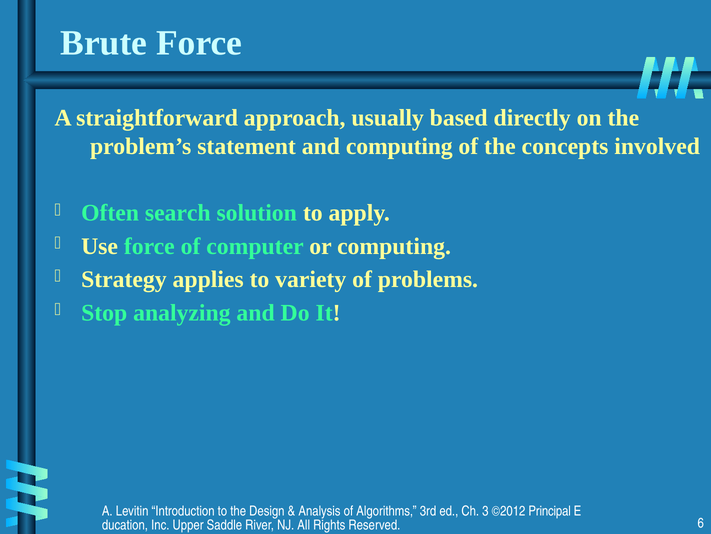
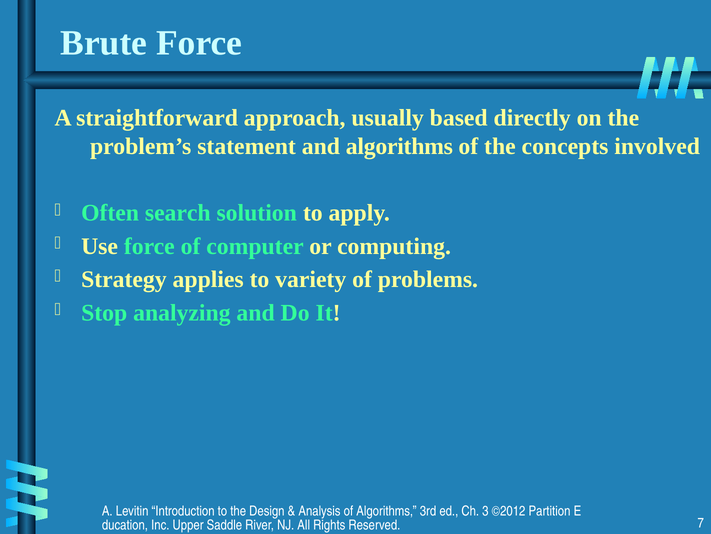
and computing: computing -> algorithms (399, 146)
Principal: Principal -> Partition (550, 511)
6: 6 -> 7 (701, 522)
